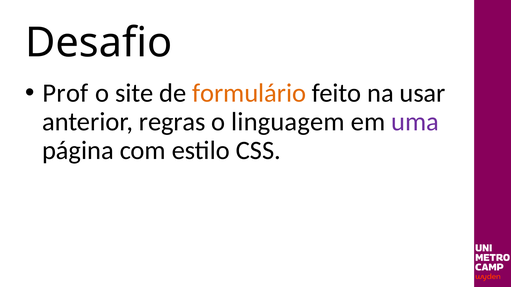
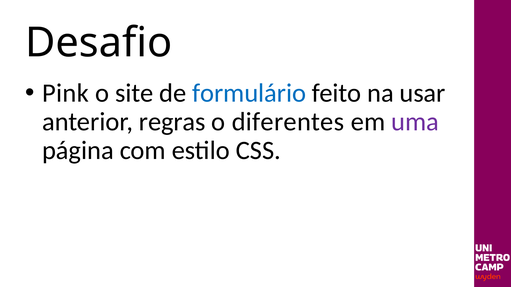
Prof: Prof -> Pink (65, 93)
formulário colour: orange -> blue (249, 93)
linguagem: linguagem -> diferentes (288, 122)
